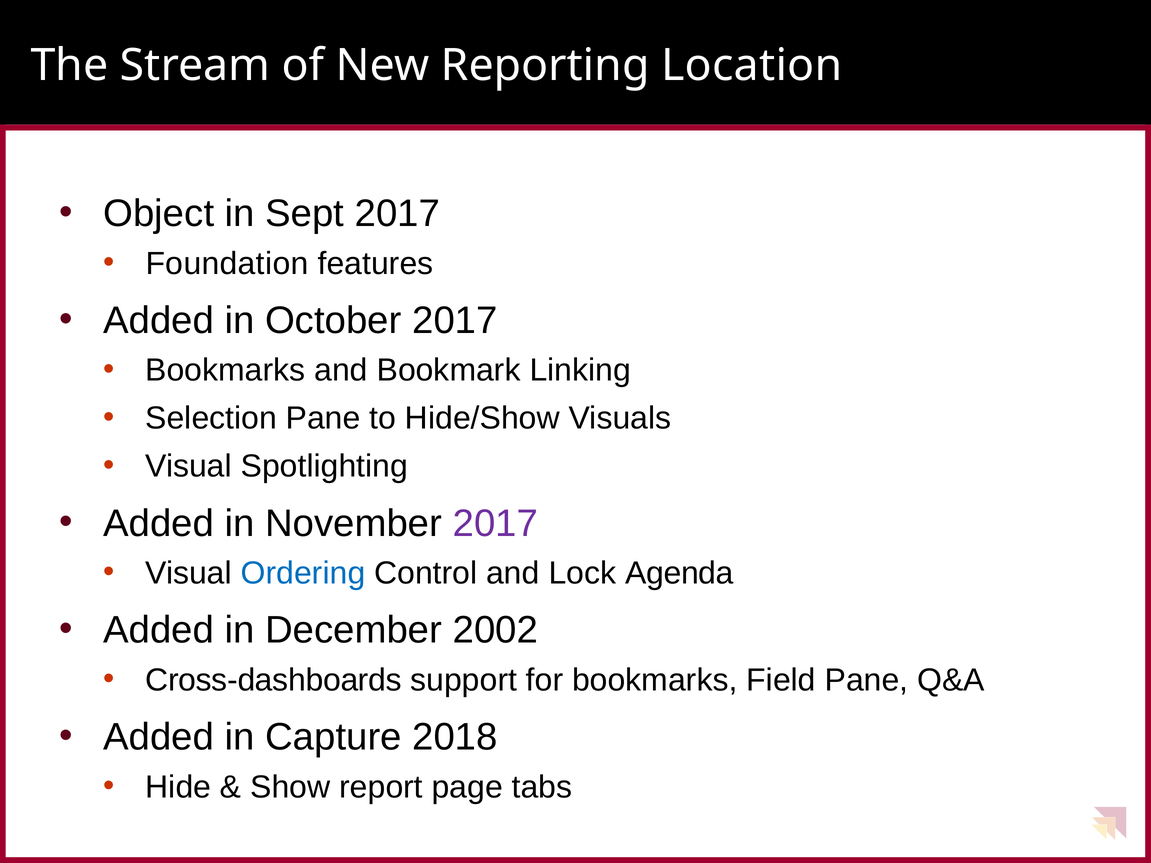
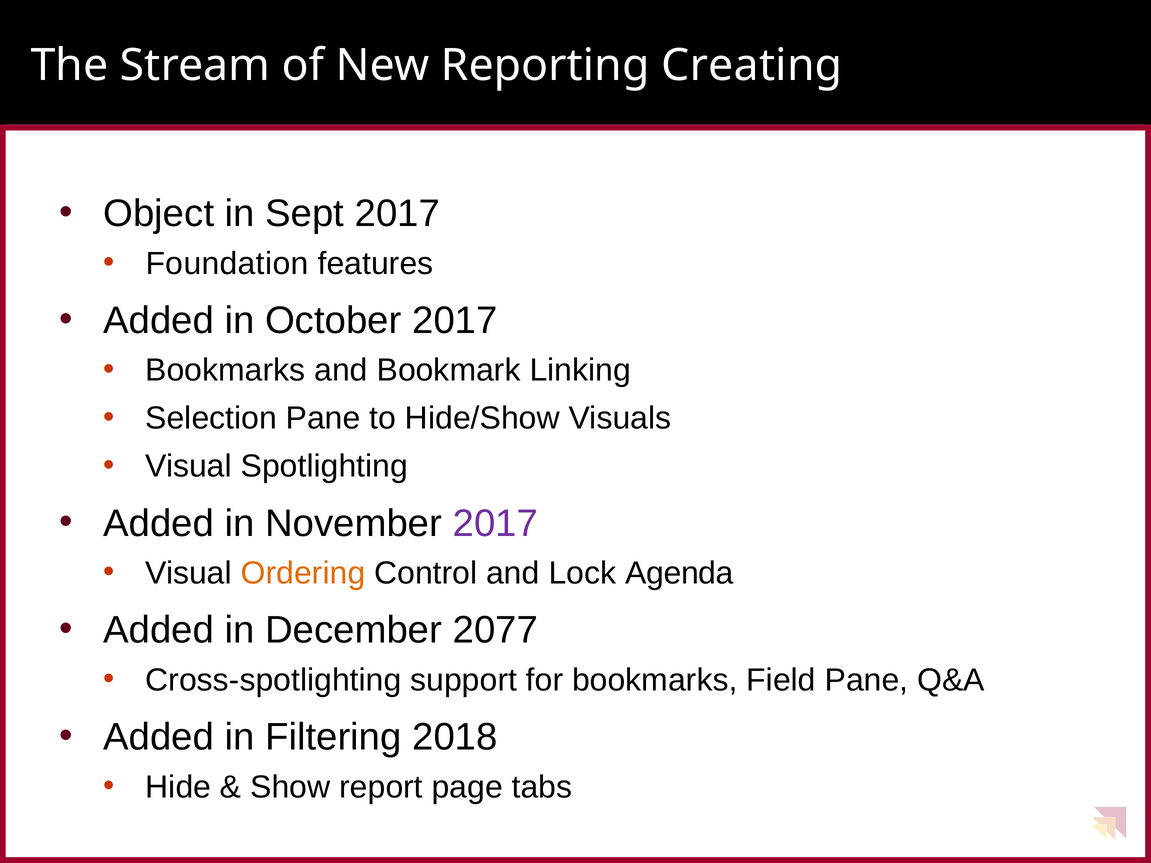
Location: Location -> Creating (752, 65)
Ordering colour: blue -> orange (303, 573)
2002: 2002 -> 2077 (495, 630)
Cross-dashboards: Cross-dashboards -> Cross-spotlighting (273, 680)
Capture: Capture -> Filtering (333, 737)
